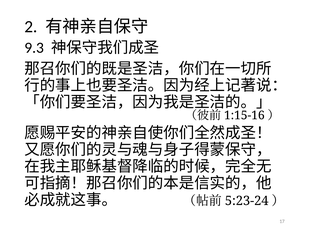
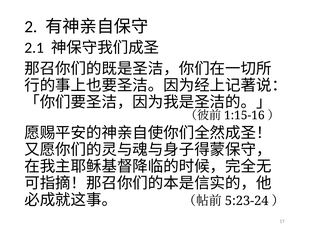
9.3: 9.3 -> 2.1 (34, 48)
